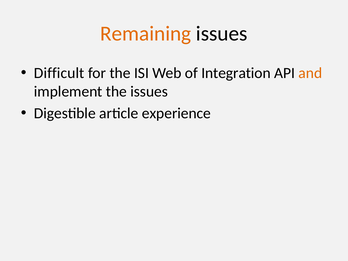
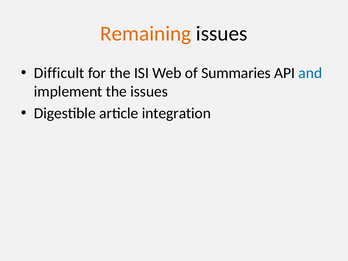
Integration: Integration -> Summaries (236, 73)
and colour: orange -> blue (310, 73)
experience: experience -> integration (176, 113)
